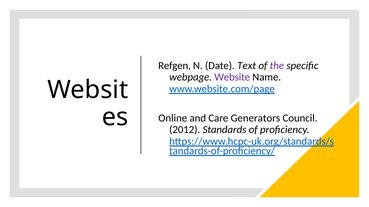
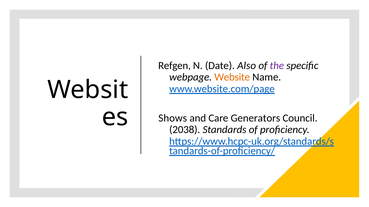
Text: Text -> Also (247, 66)
Website colour: purple -> orange (232, 77)
Online: Online -> Shows (173, 118)
2012: 2012 -> 2038 (185, 130)
